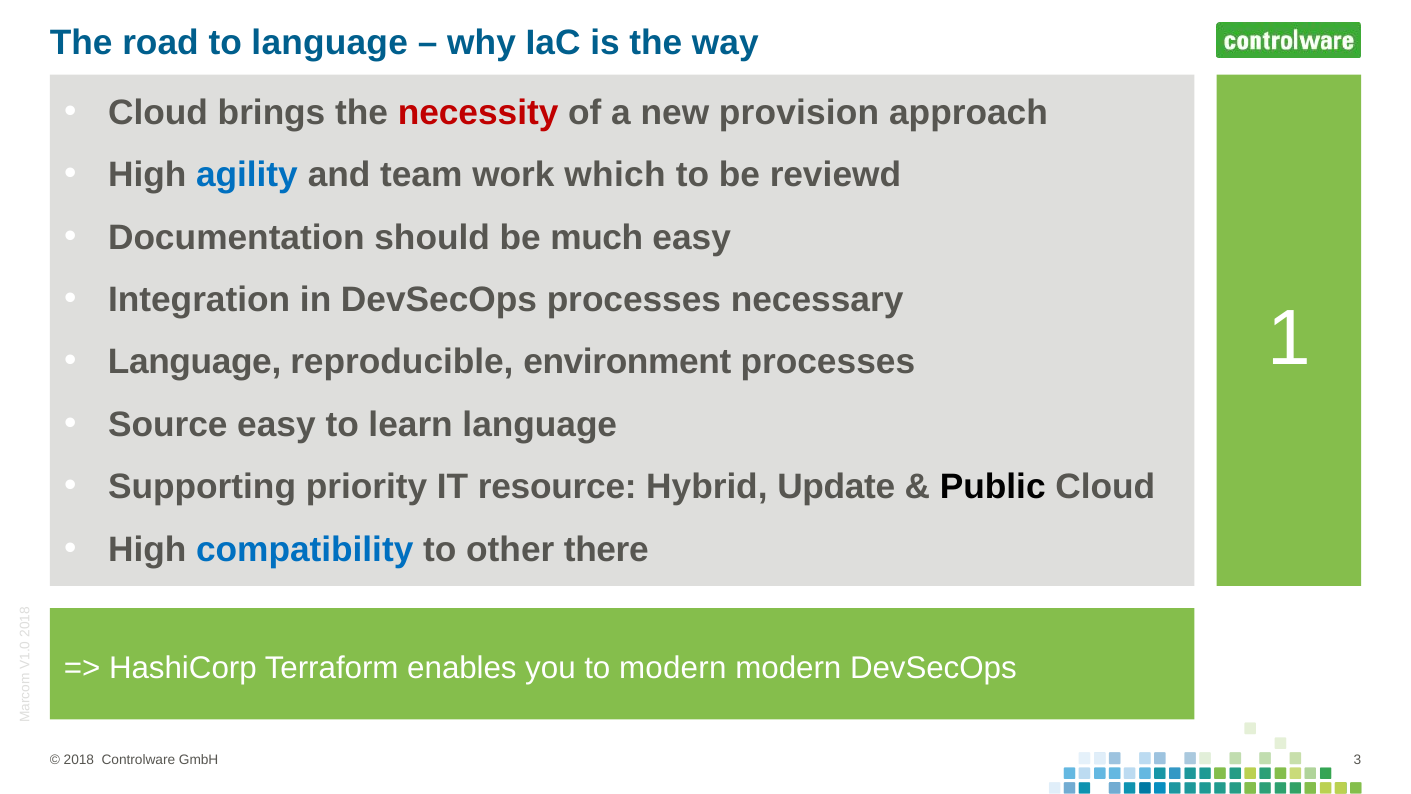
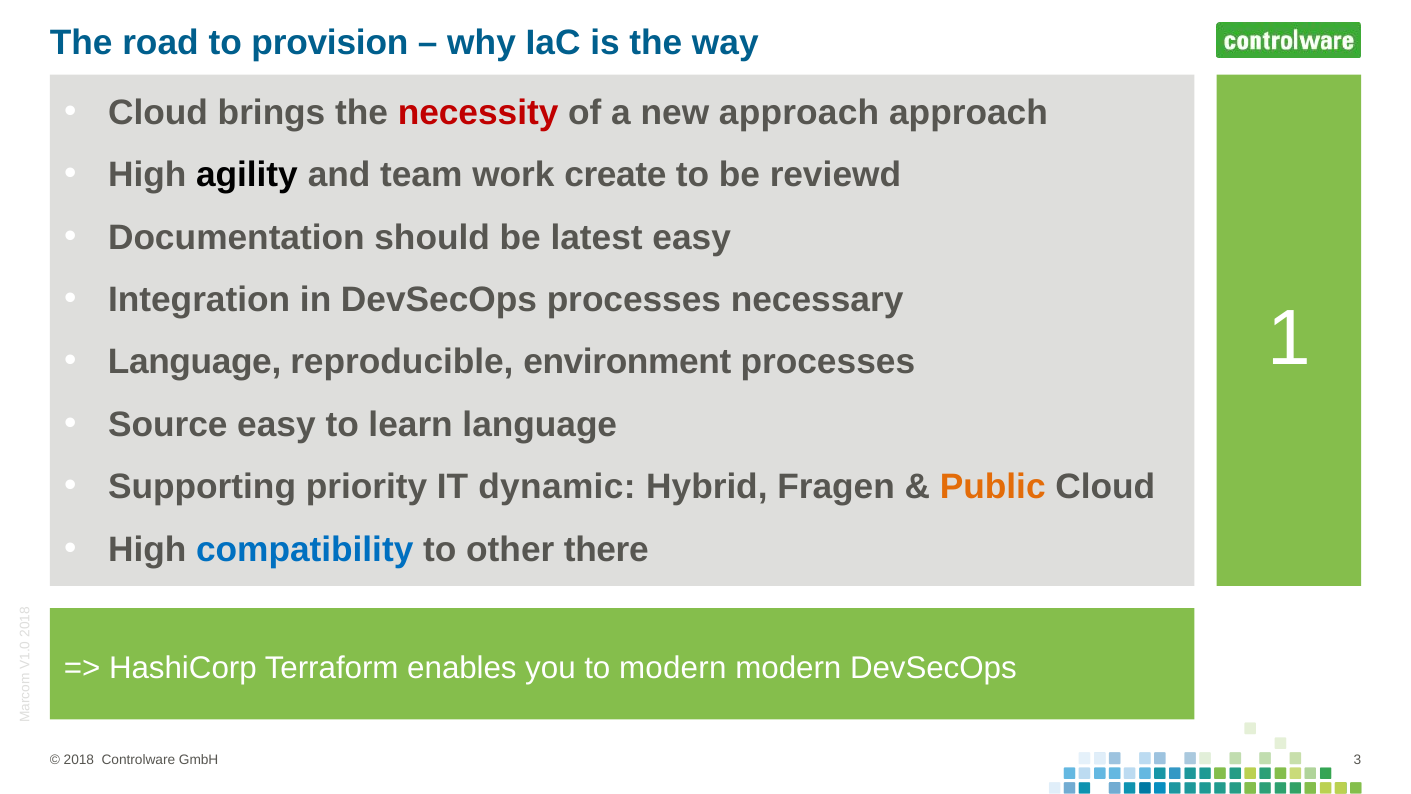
to language: language -> provision (330, 42)
new provision: provision -> approach (799, 113)
agility colour: blue -> black (247, 175)
which: which -> create (615, 175)
much: much -> latest (597, 237)
resource: resource -> dynamic (557, 487)
Update: Update -> Fragen (836, 487)
Public colour: black -> orange (993, 487)
